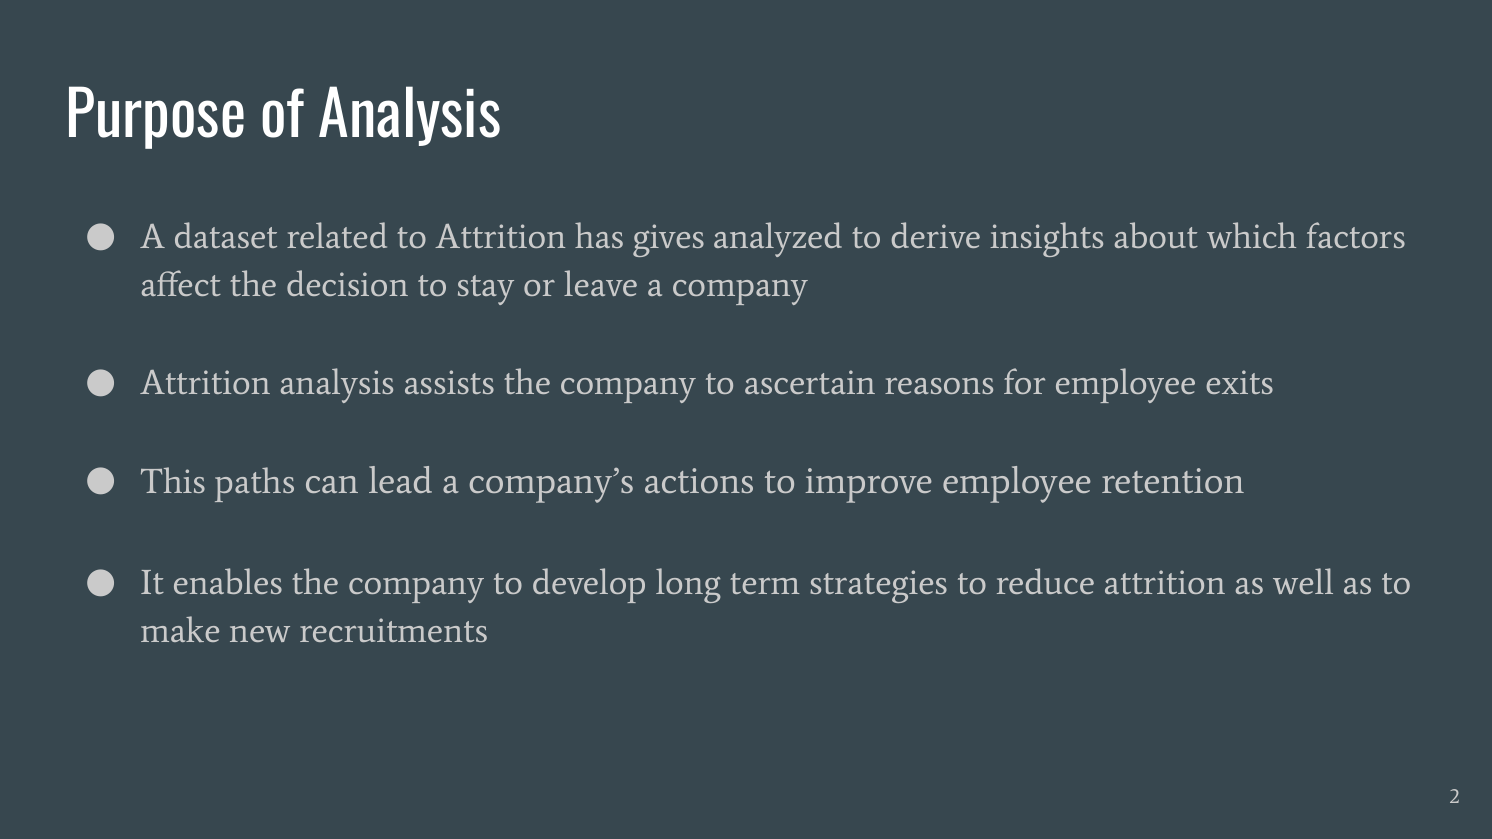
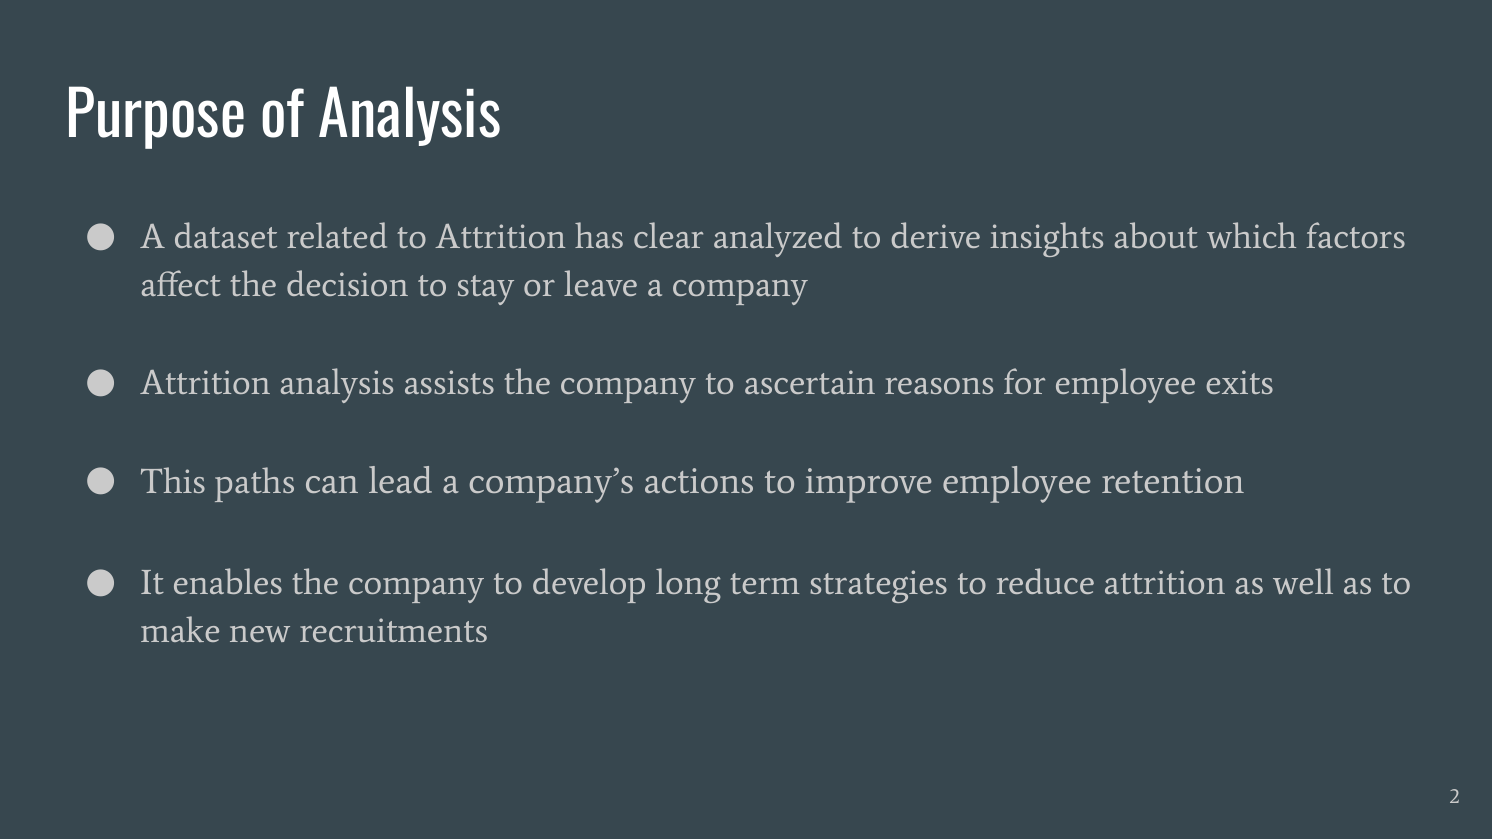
gives: gives -> clear (669, 237)
